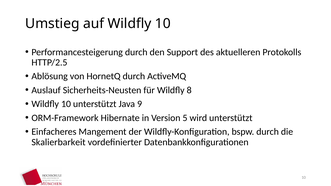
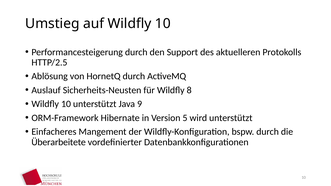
Skalierbarkeit: Skalierbarkeit -> Überarbeitete (59, 142)
